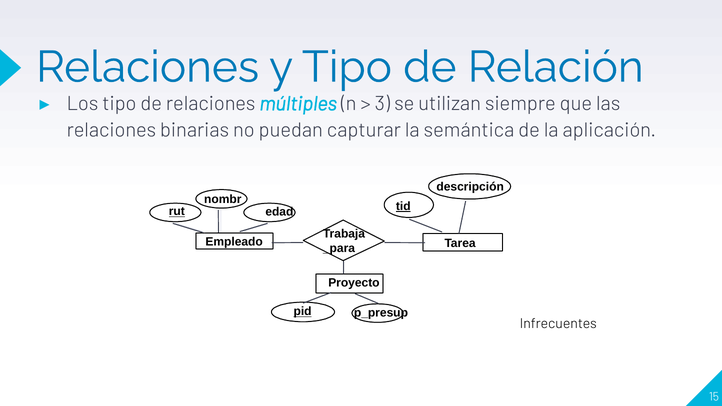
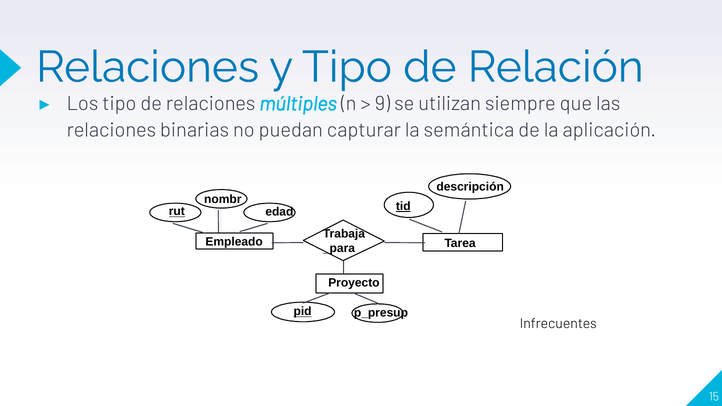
3: 3 -> 9 (382, 104)
